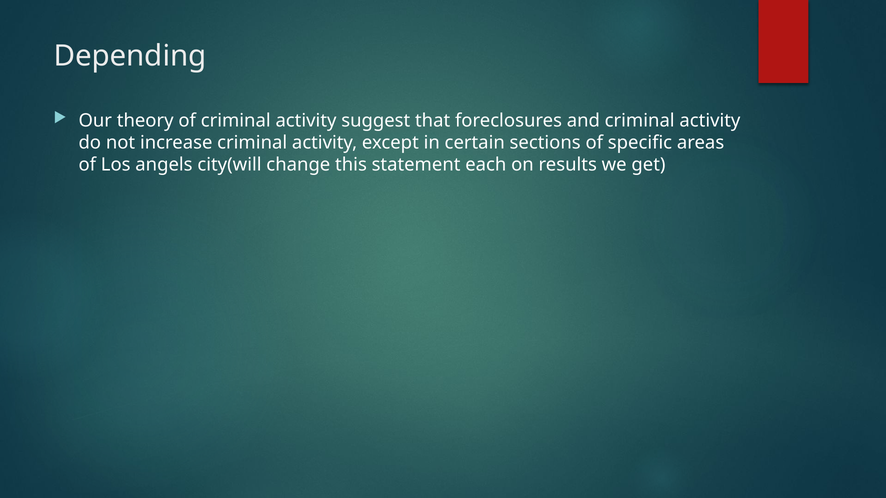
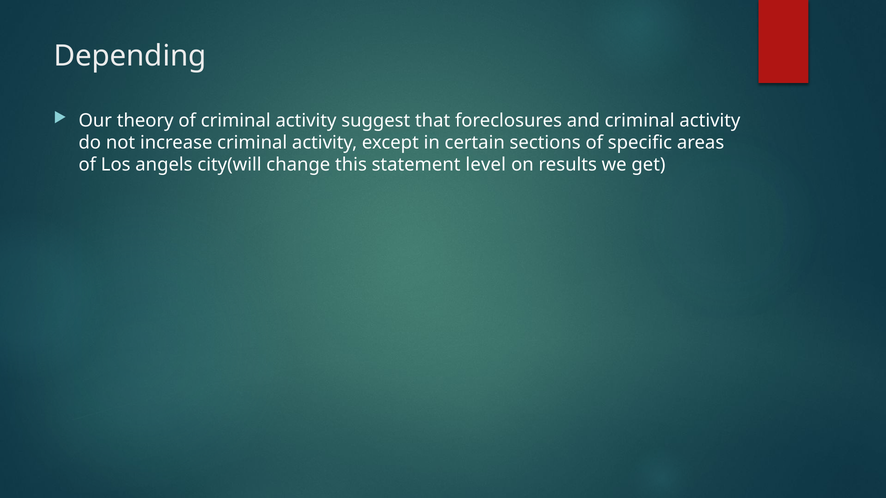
each: each -> level (486, 165)
